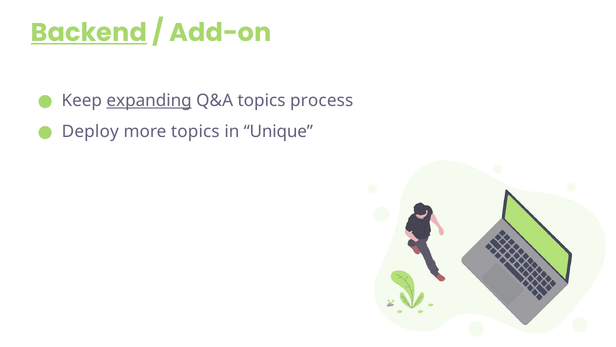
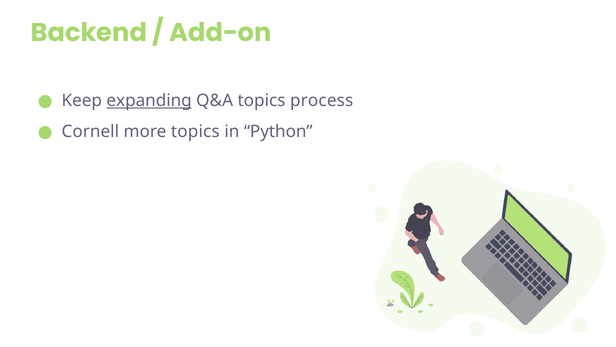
Backend underline: present -> none (89, 33)
Deploy: Deploy -> Cornell (90, 131)
Unique: Unique -> Python (278, 131)
